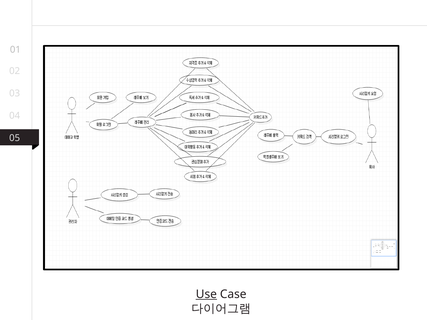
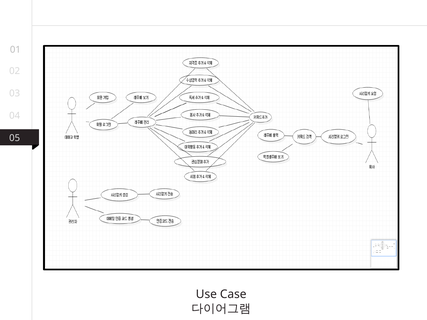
Use underline: present -> none (206, 295)
